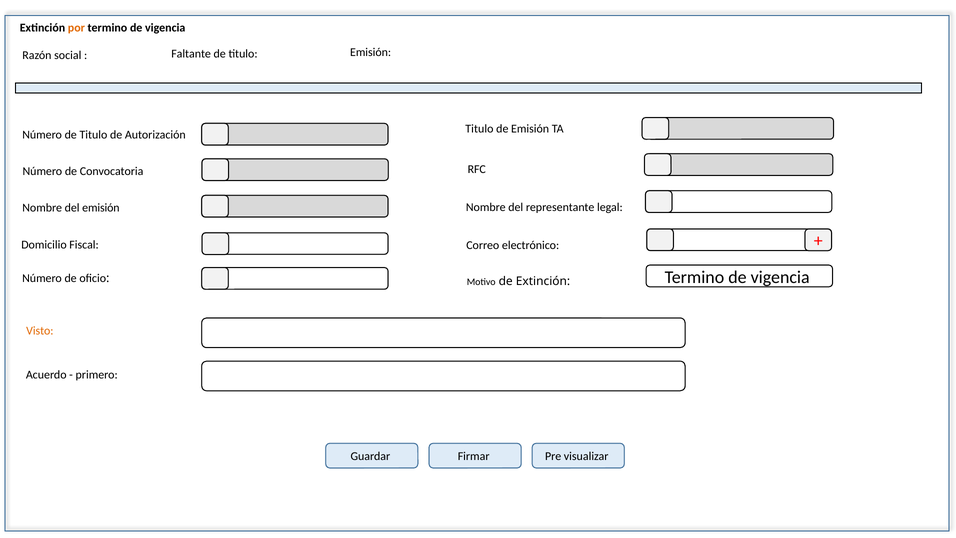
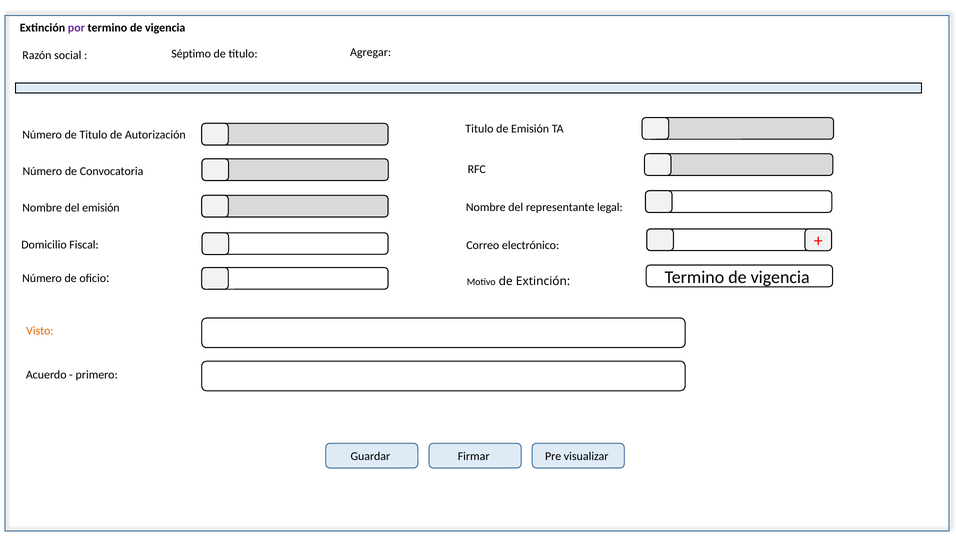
por colour: orange -> purple (76, 28)
Faltante: Faltante -> Séptimo (191, 54)
Emisión: Emisión -> Agregar (371, 52)
